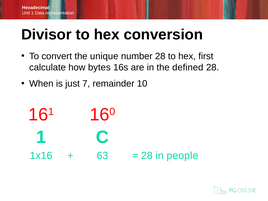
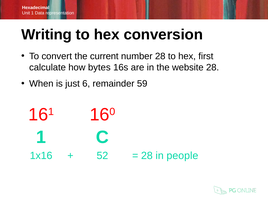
Divisor: Divisor -> Writing (46, 35)
unique: unique -> current (104, 56)
defined: defined -> website (188, 67)
7: 7 -> 6 (86, 84)
10: 10 -> 59 (142, 84)
63: 63 -> 52 (102, 156)
